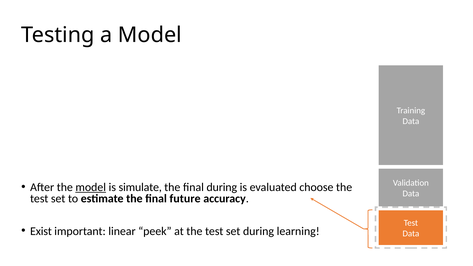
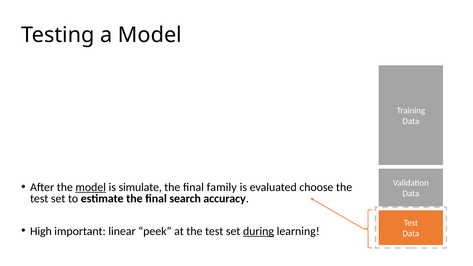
final during: during -> family (222, 187)
future: future -> search (185, 199)
Exist: Exist -> High (41, 231)
during underline: none -> present (259, 231)
